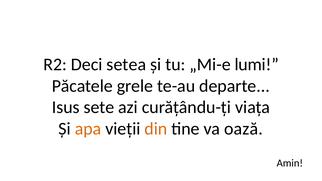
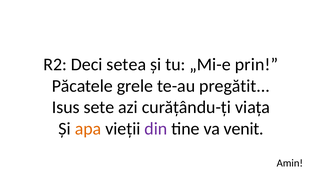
lumi: lumi -> prin (256, 64)
departe: departe -> pregătit (235, 86)
din colour: orange -> purple (156, 129)
oază: oază -> venit (244, 129)
